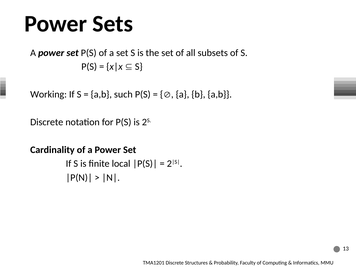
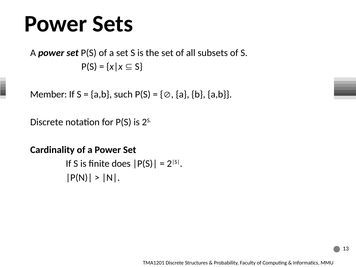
Working: Working -> Member (49, 94)
local: local -> does (121, 164)
